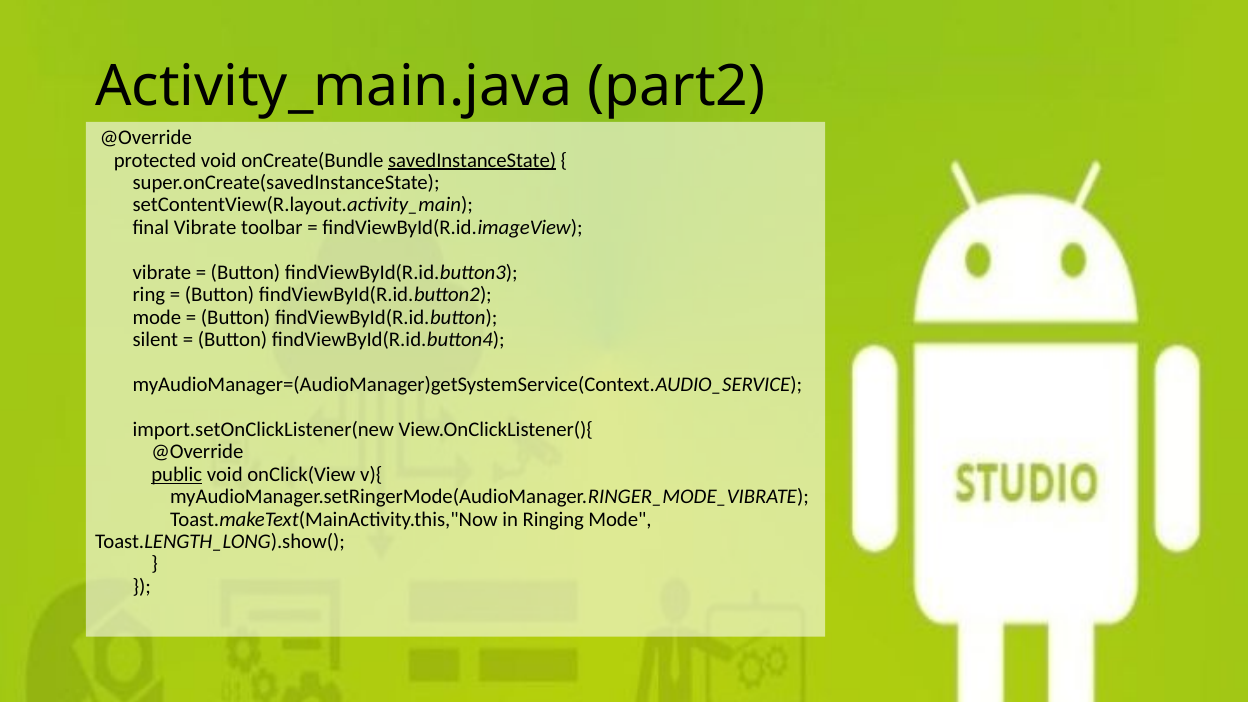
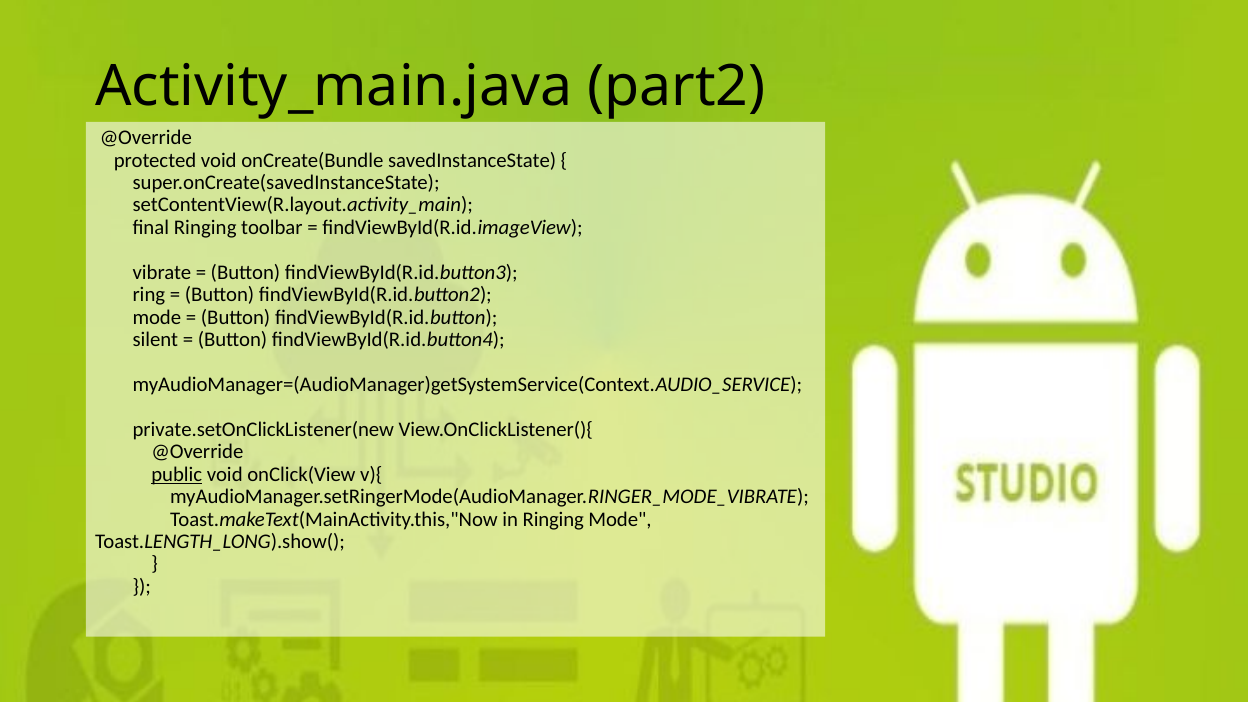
savedInstanceState underline: present -> none (472, 160)
final Vibrate: Vibrate -> Ringing (205, 228)
import.setOnClickListener(new: import.setOnClickListener(new -> private.setOnClickListener(new (263, 429)
